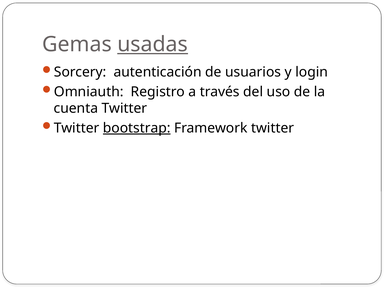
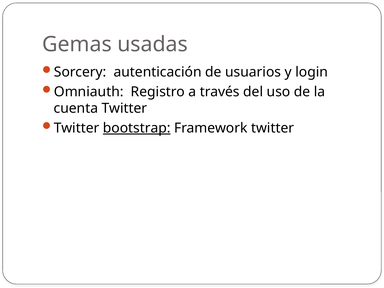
usadas underline: present -> none (153, 44)
